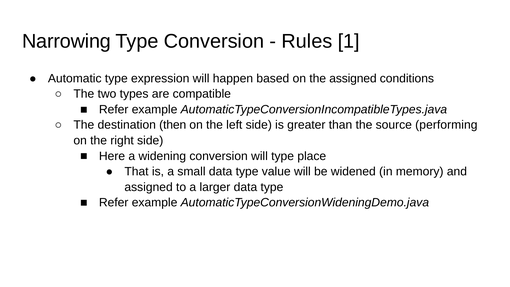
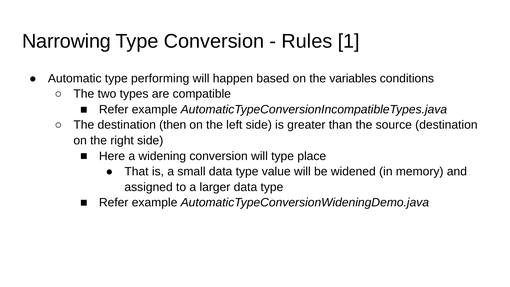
expression: expression -> performing (160, 78)
the assigned: assigned -> variables (353, 78)
source performing: performing -> destination (446, 125)
